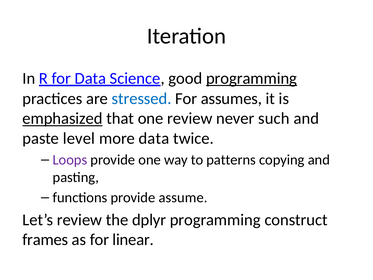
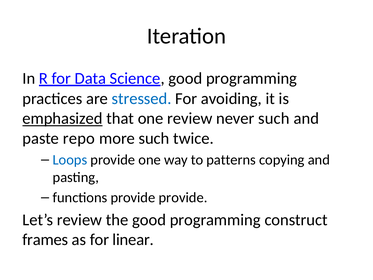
programming underline: present -> none (252, 78)
assumes: assumes -> avoiding (231, 99)
level: level -> repo (79, 138)
more data: data -> such (154, 138)
Loops colour: purple -> blue (70, 160)
provide assume: assume -> provide (183, 197)
the dplyr: dplyr -> good (149, 220)
